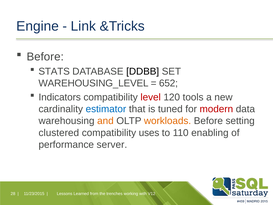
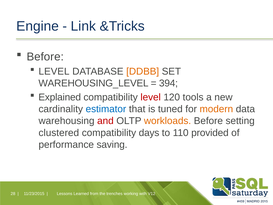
STATS: STATS -> LEVEL (54, 71)
DDBB colour: black -> orange (143, 71)
652: 652 -> 394 (168, 83)
Indicators: Indicators -> Explained (60, 97)
modern colour: red -> orange (216, 109)
and colour: orange -> red (105, 121)
uses: uses -> days (149, 133)
enabling: enabling -> provided (210, 133)
server: server -> saving (112, 144)
